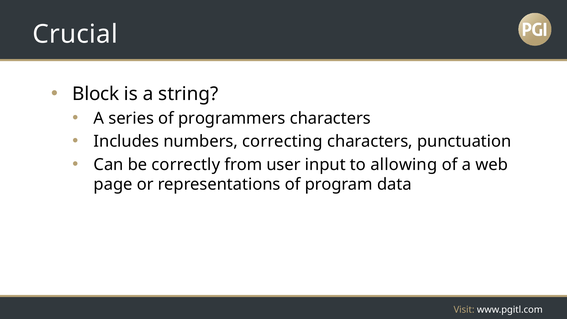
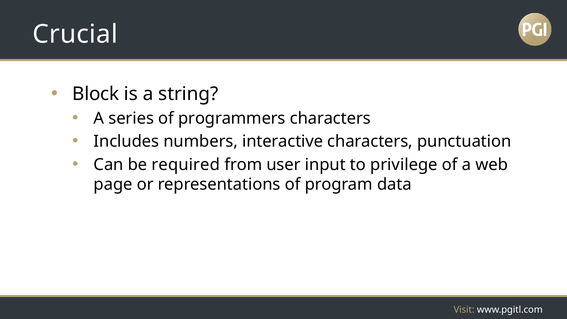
correcting: correcting -> interactive (283, 141)
correctly: correctly -> required (186, 165)
allowing: allowing -> privilege (404, 165)
